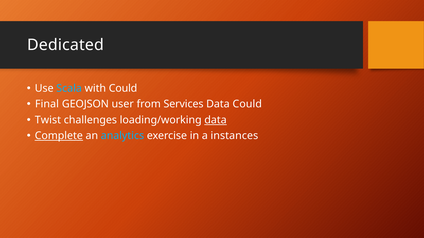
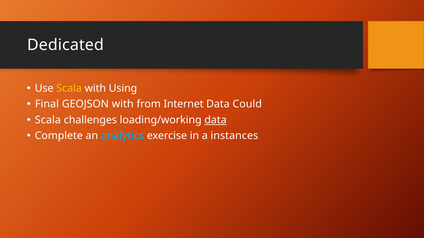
Scala colour: light blue -> yellow (69, 89)
with Could: Could -> Using (123, 89)
GEOJSON user: user -> with (123, 104)
Services: Services -> Internet (184, 104)
Twist: Twist -> Scala (48, 120)
Complete underline: present -> none (59, 136)
